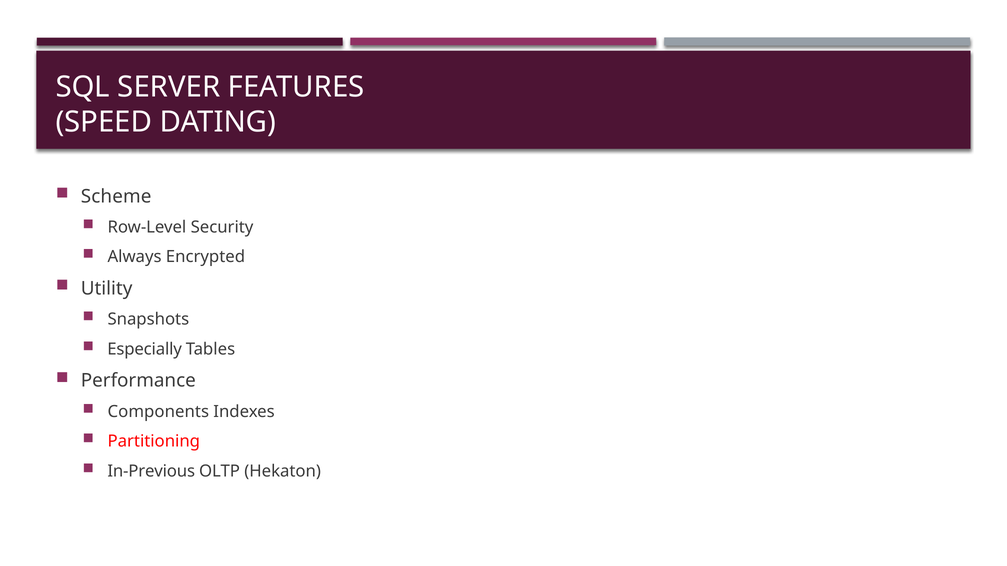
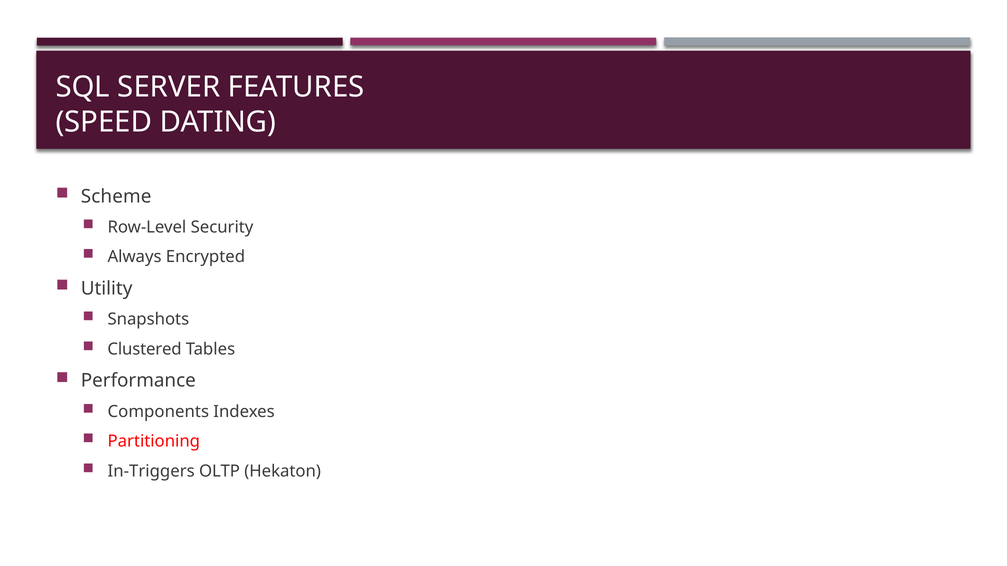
Especially: Especially -> Clustered (145, 349)
In-Previous: In-Previous -> In-Triggers (151, 471)
